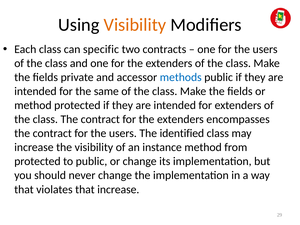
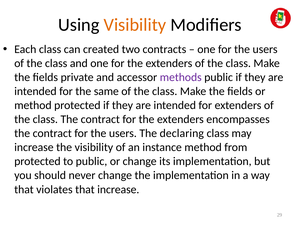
specific: specific -> created (101, 49)
methods colour: blue -> purple (181, 77)
identified: identified -> declaring (182, 133)
